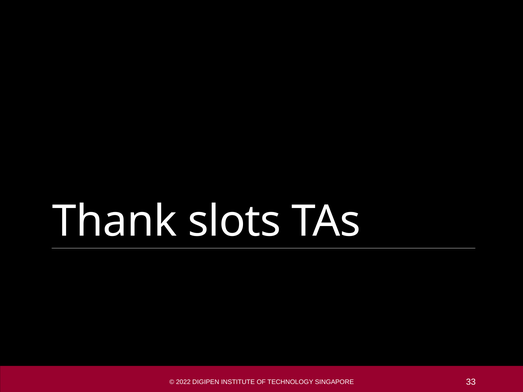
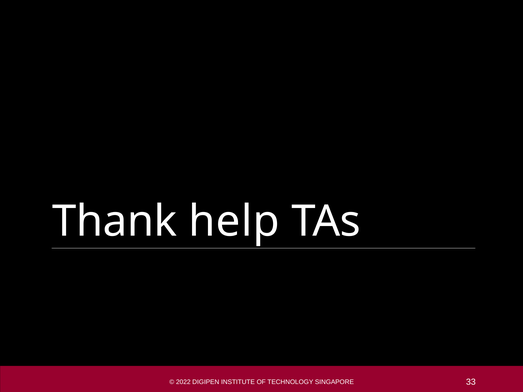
slots: slots -> help (234, 221)
